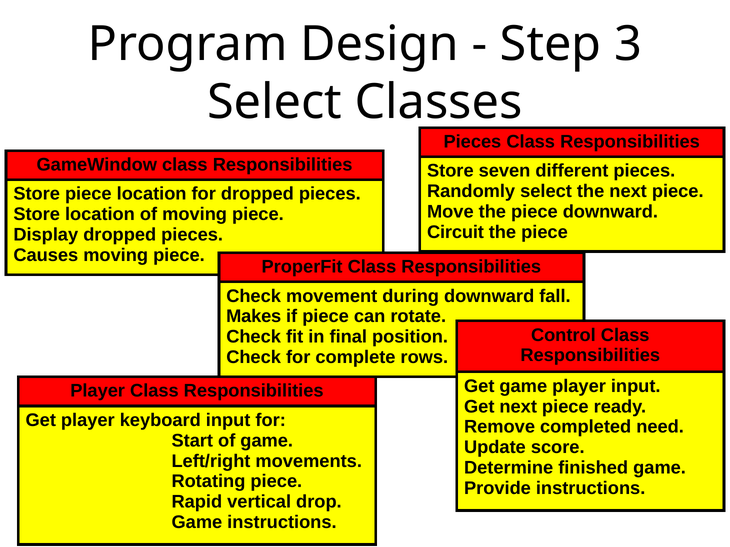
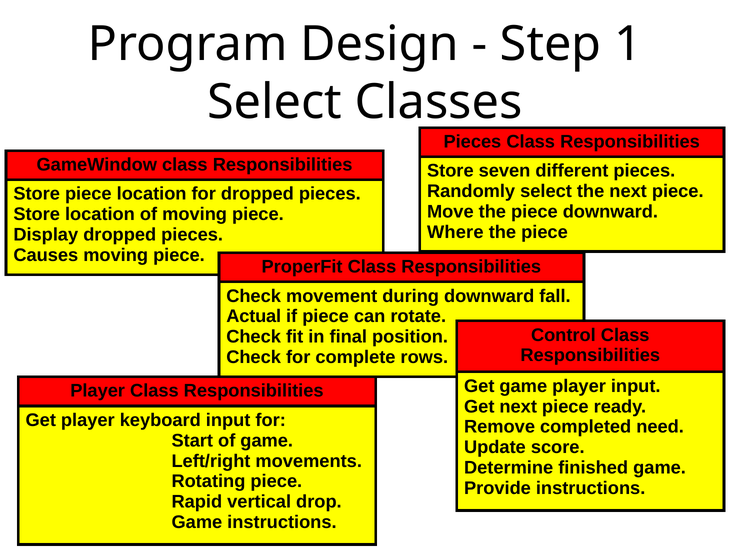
3: 3 -> 1 (628, 44)
Circuit: Circuit -> Where (455, 232)
Makes: Makes -> Actual (254, 317)
